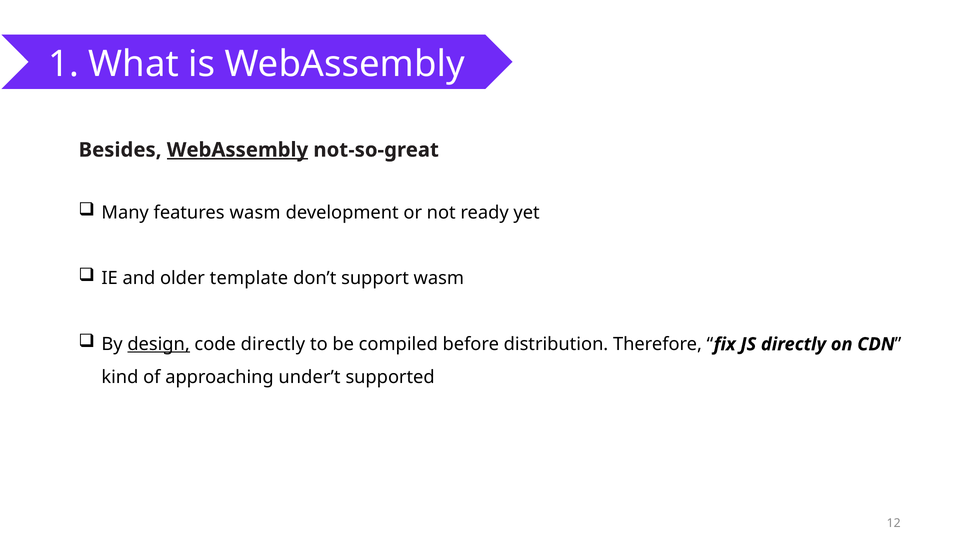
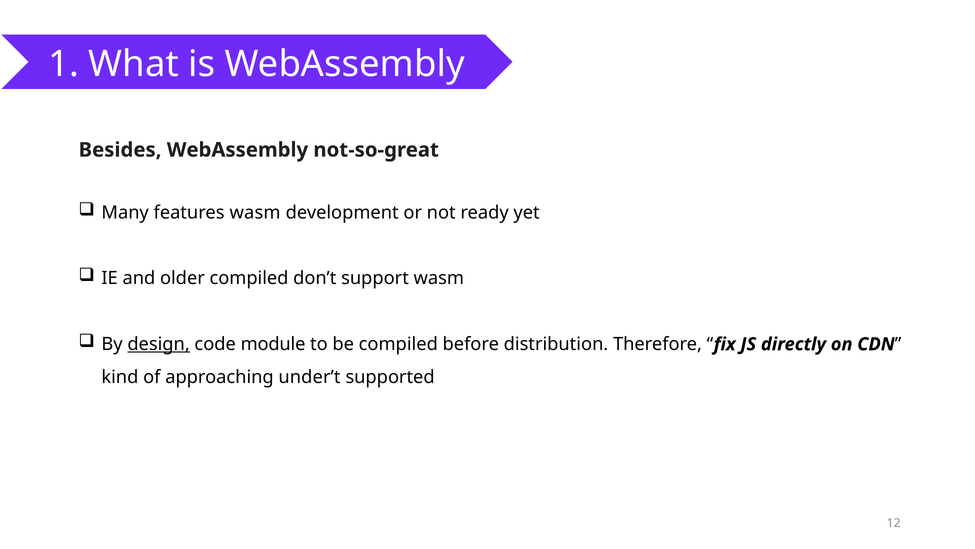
WebAssembly underline: present -> none (237, 150)
older template: template -> compiled (249, 278)
code directly: directly -> module (273, 344)
